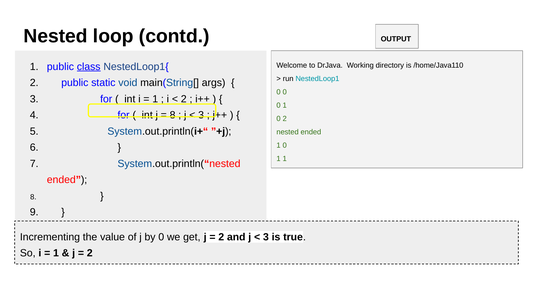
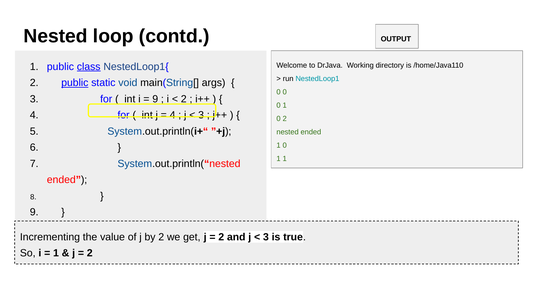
public underline: none -> present (75, 83)
1: 1 -> 9 (155, 99)
8: 8 -> 4 (173, 115)
by 0: 0 -> 2 (161, 237)
